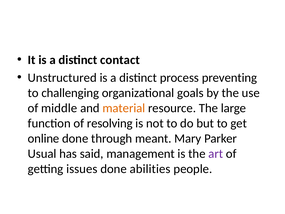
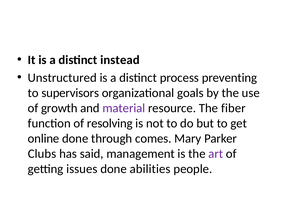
contact: contact -> instead (120, 60)
challenging: challenging -> supervisors (70, 93)
middle: middle -> growth (59, 108)
material colour: orange -> purple (124, 108)
large: large -> fiber (233, 108)
meant: meant -> comes (153, 138)
Usual: Usual -> Clubs (42, 154)
